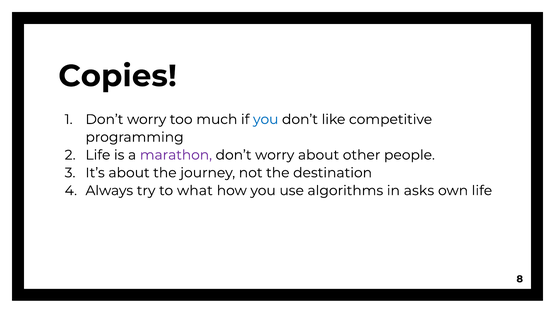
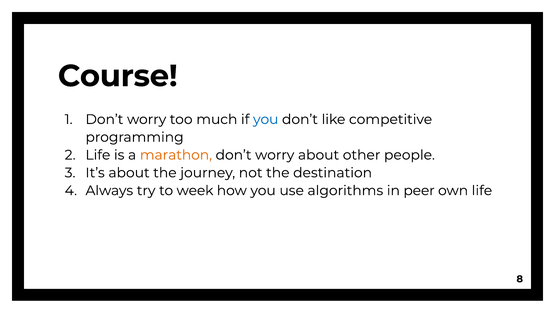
Copies: Copies -> Course (118, 76)
marathon colour: purple -> orange (176, 155)
what: what -> week (195, 191)
asks: asks -> peer (419, 191)
